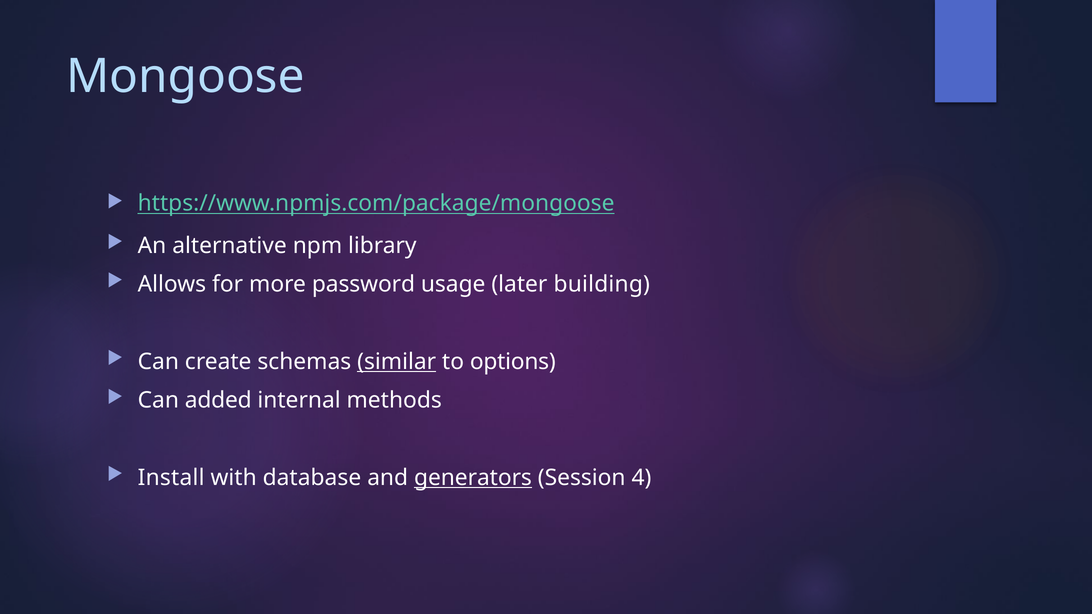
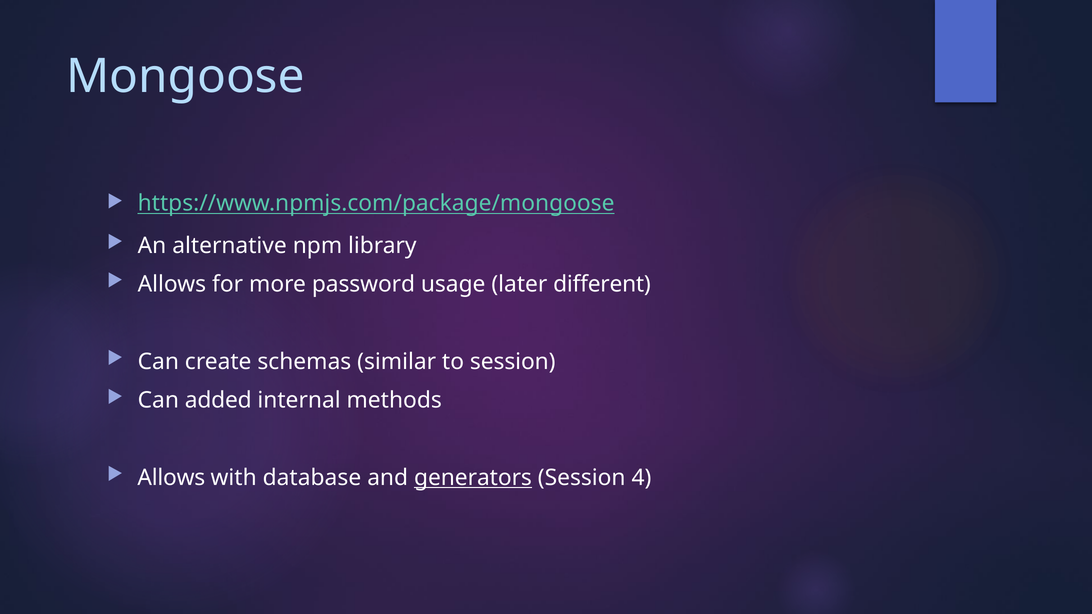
building: building -> different (602, 284)
similar underline: present -> none (397, 362)
to options: options -> session (513, 362)
Install: Install -> Allows (171, 478)
